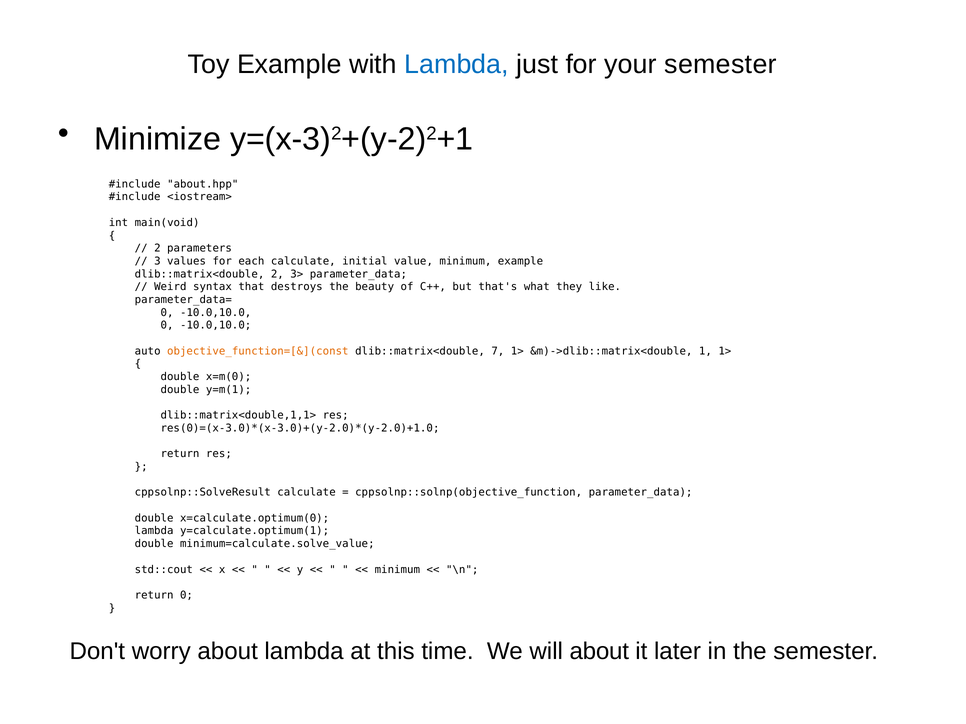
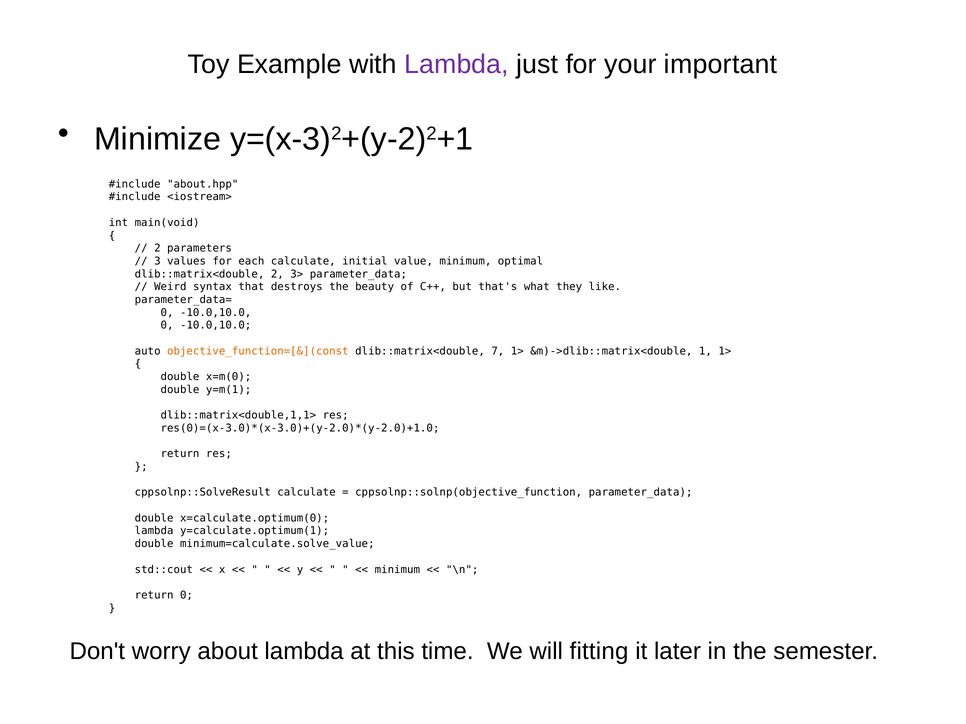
Lambda colour: blue -> purple (457, 65)
your semester: semester -> important (721, 65)
minimum example: example -> optimal (521, 261)
will about: about -> fitting (599, 652)
